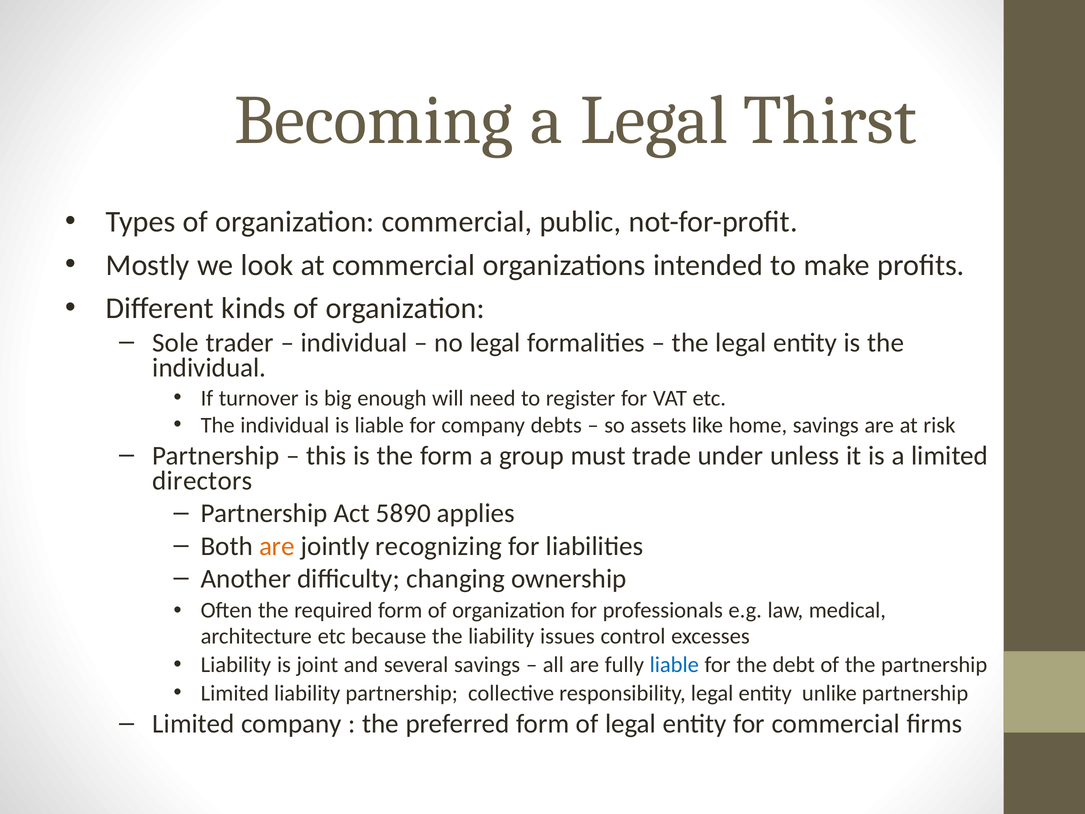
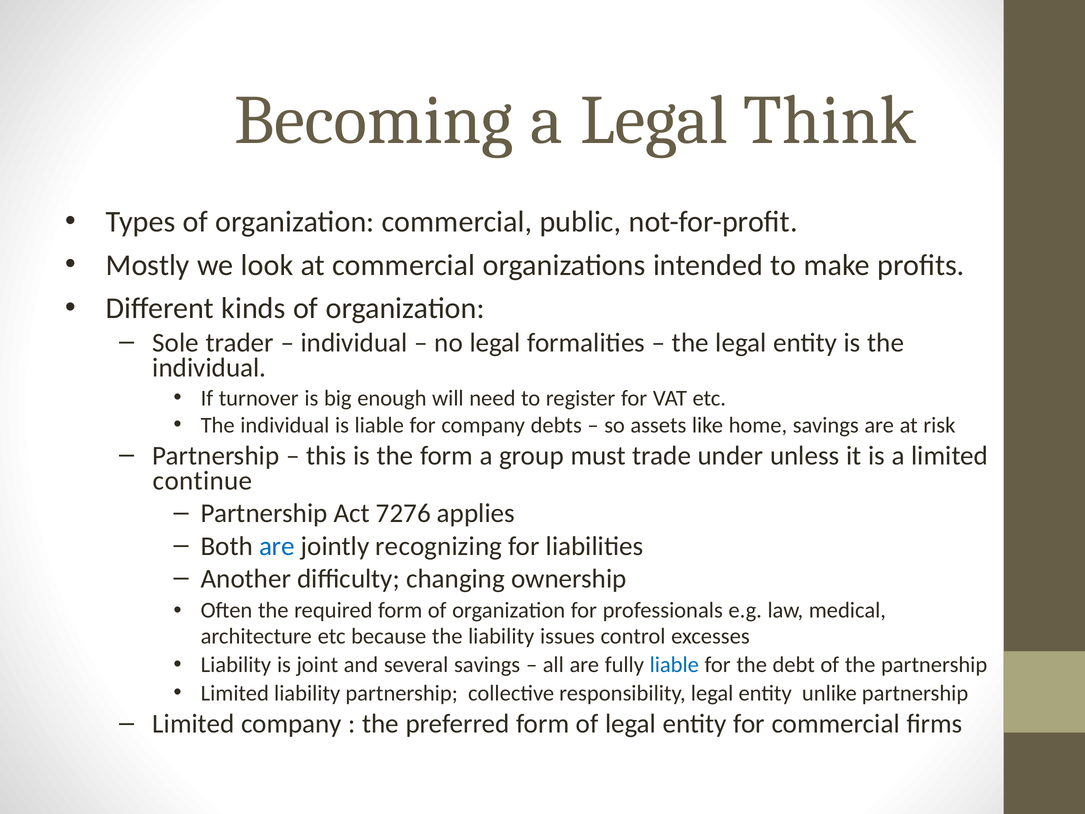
Thirst: Thirst -> Think (830, 120)
directors: directors -> continue (203, 481)
5890: 5890 -> 7276 (403, 513)
are colour: orange -> blue (277, 546)
